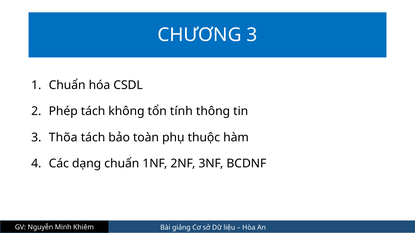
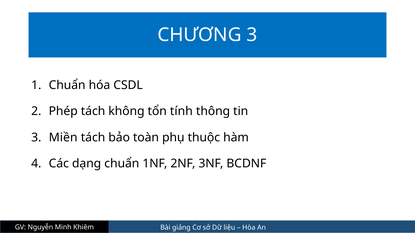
Thõa: Thõa -> Miền (63, 138)
